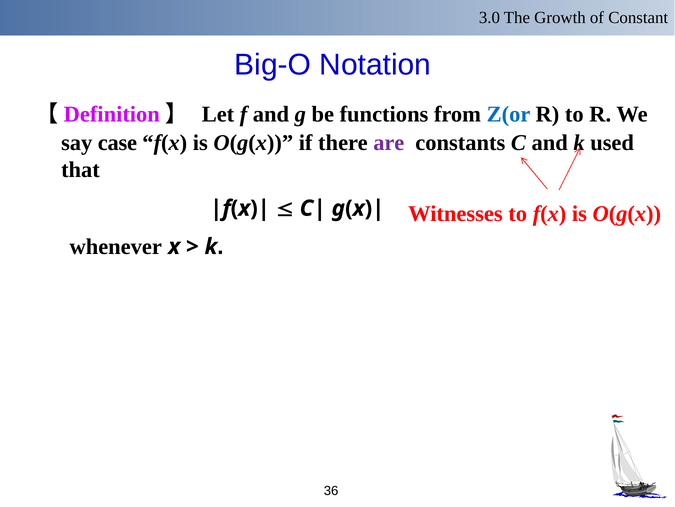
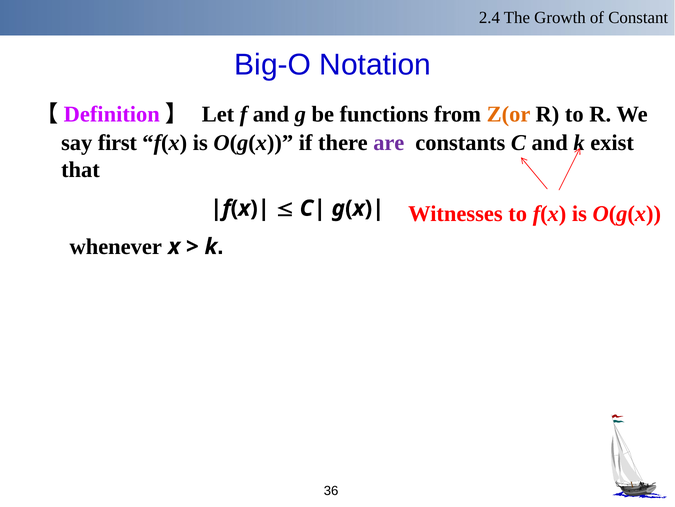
3.0: 3.0 -> 2.4 (489, 17)
Z(or colour: blue -> orange (509, 114)
case: case -> first (117, 143)
used: used -> exist (612, 143)
